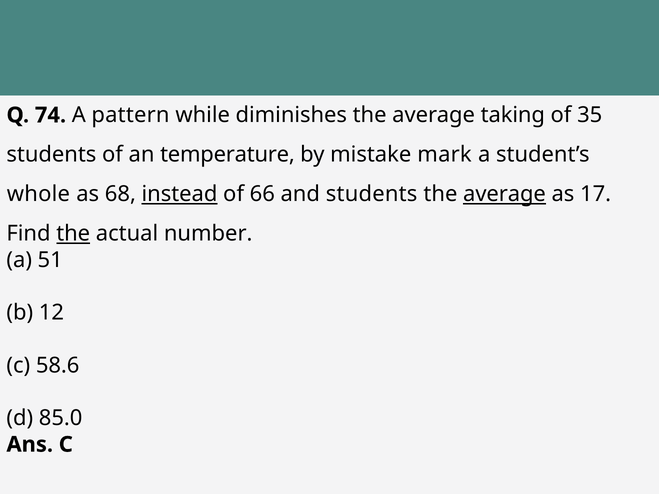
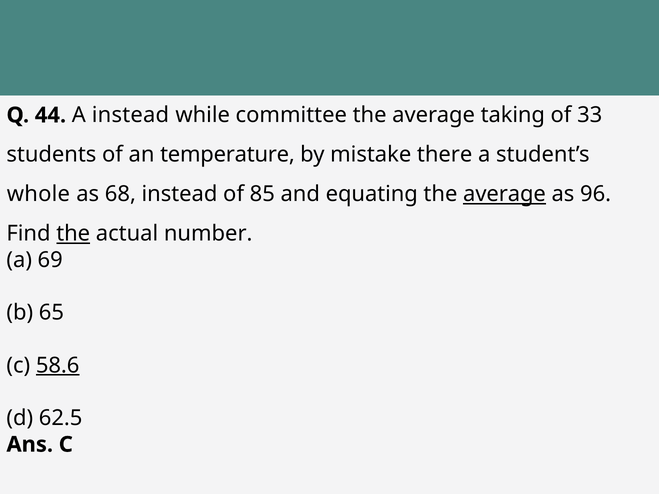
74: 74 -> 44 (50, 115)
A pattern: pattern -> instead (130, 115)
diminishes: diminishes -> committee (291, 115)
35: 35 -> 33 (590, 115)
mark: mark -> there (445, 155)
instead underline: present -> none (179, 194)
66: 66 -> 85 (262, 194)
and students: students -> equating (372, 194)
17: 17 -> 96 (596, 194)
51: 51 -> 69 (50, 260)
12: 12 -> 65 (51, 313)
58.6 underline: none -> present (58, 366)
85.0: 85.0 -> 62.5 (61, 418)
